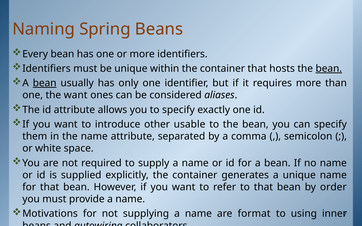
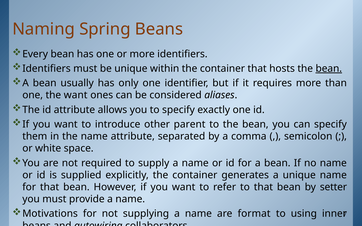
bean underline: present -> none (45, 83)
usable: usable -> parent (190, 124)
order: order -> setter (333, 187)
